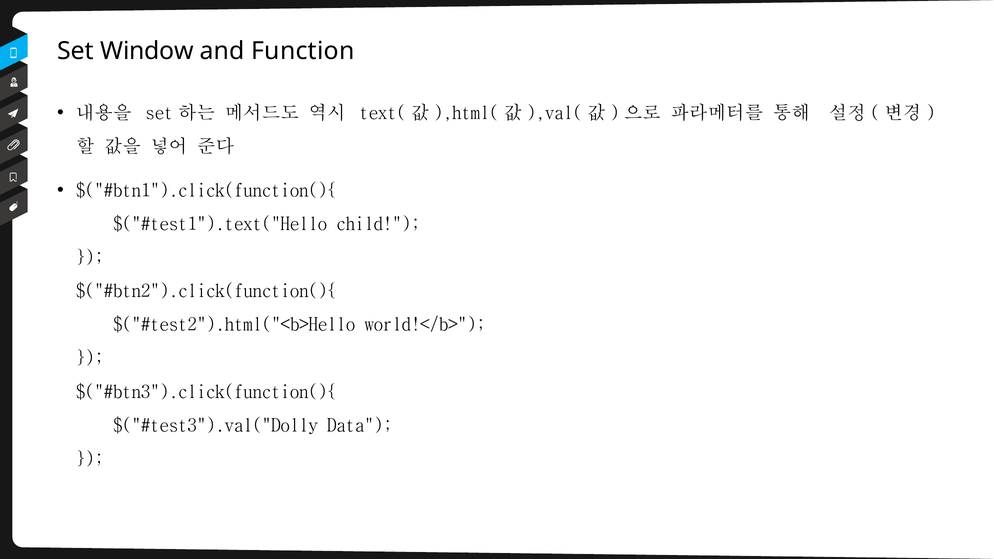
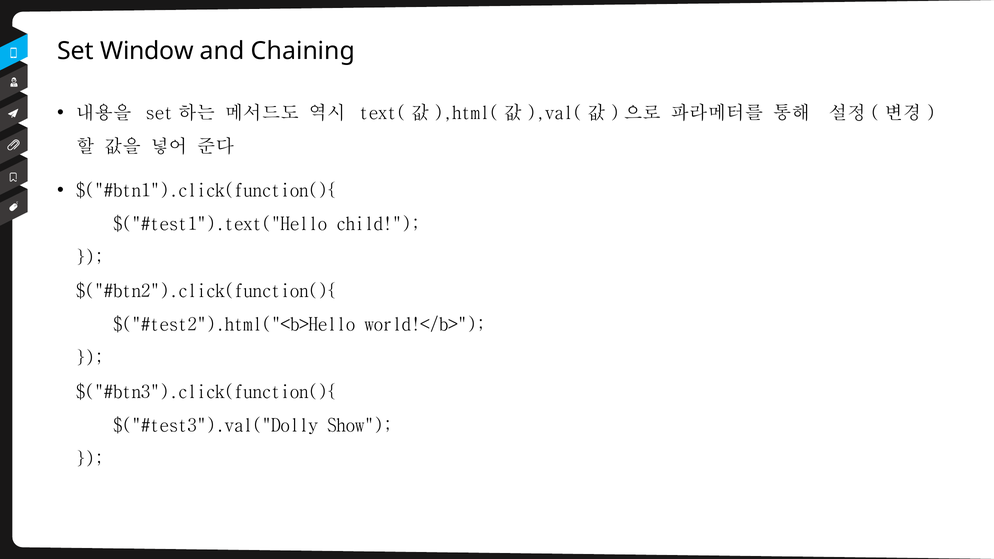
Function: Function -> Chaining (303, 51)
Data: Data -> Show (360, 426)
